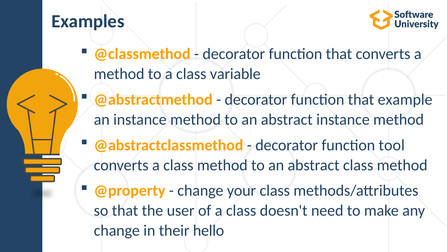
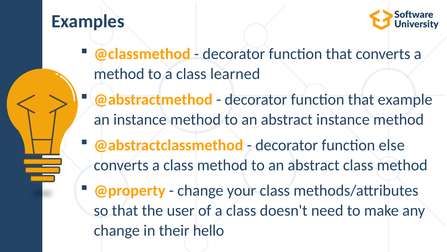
variable: variable -> learned (235, 74)
tool: tool -> else (392, 145)
